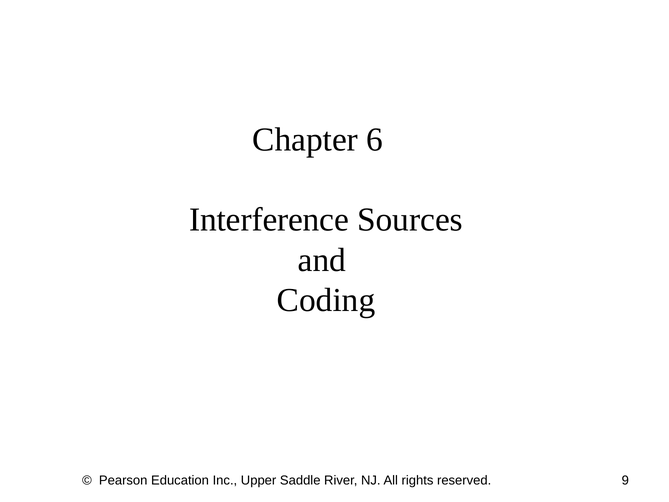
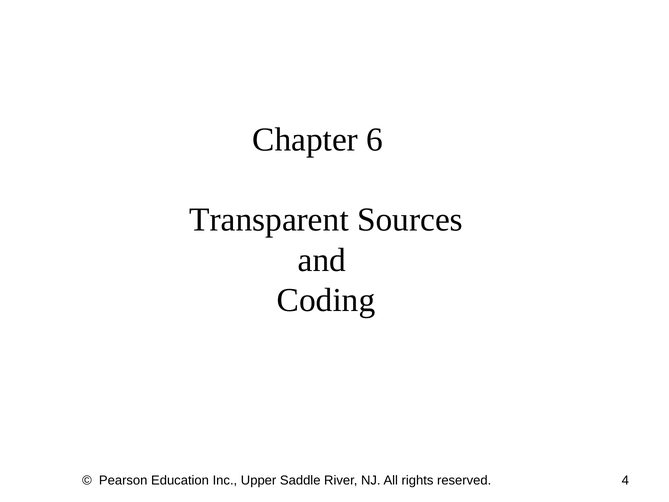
Interference: Interference -> Transparent (269, 220)
9: 9 -> 4 (625, 480)
